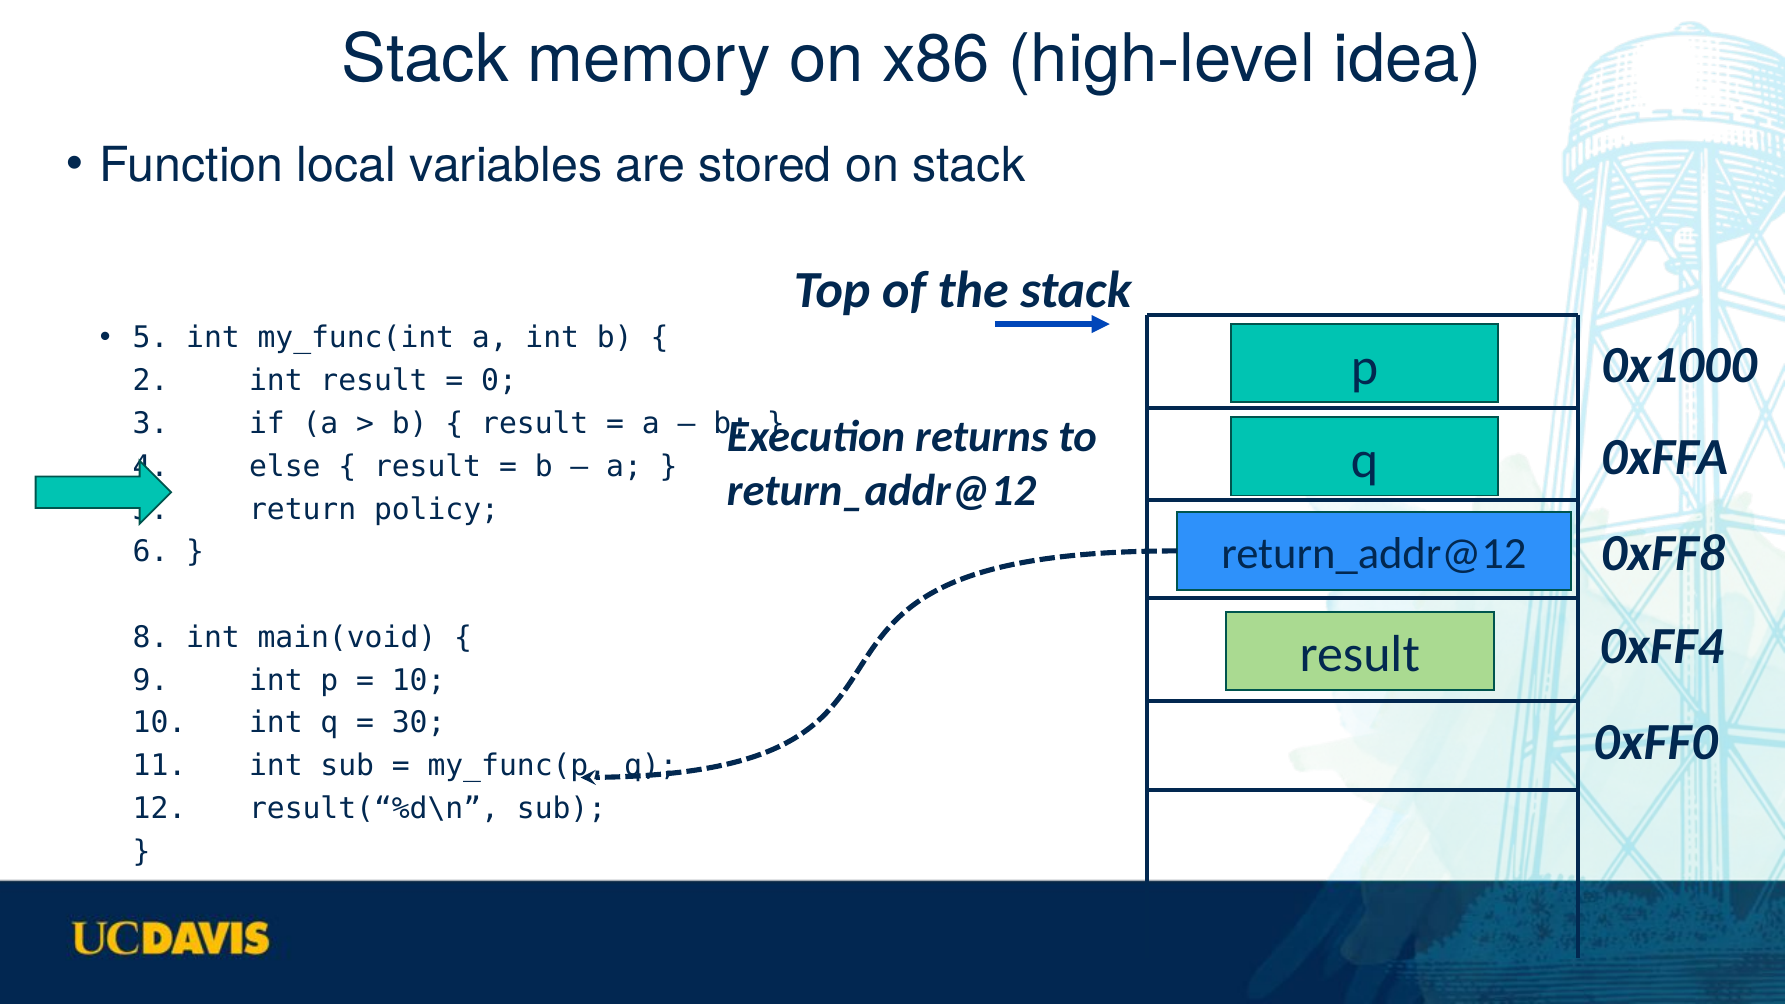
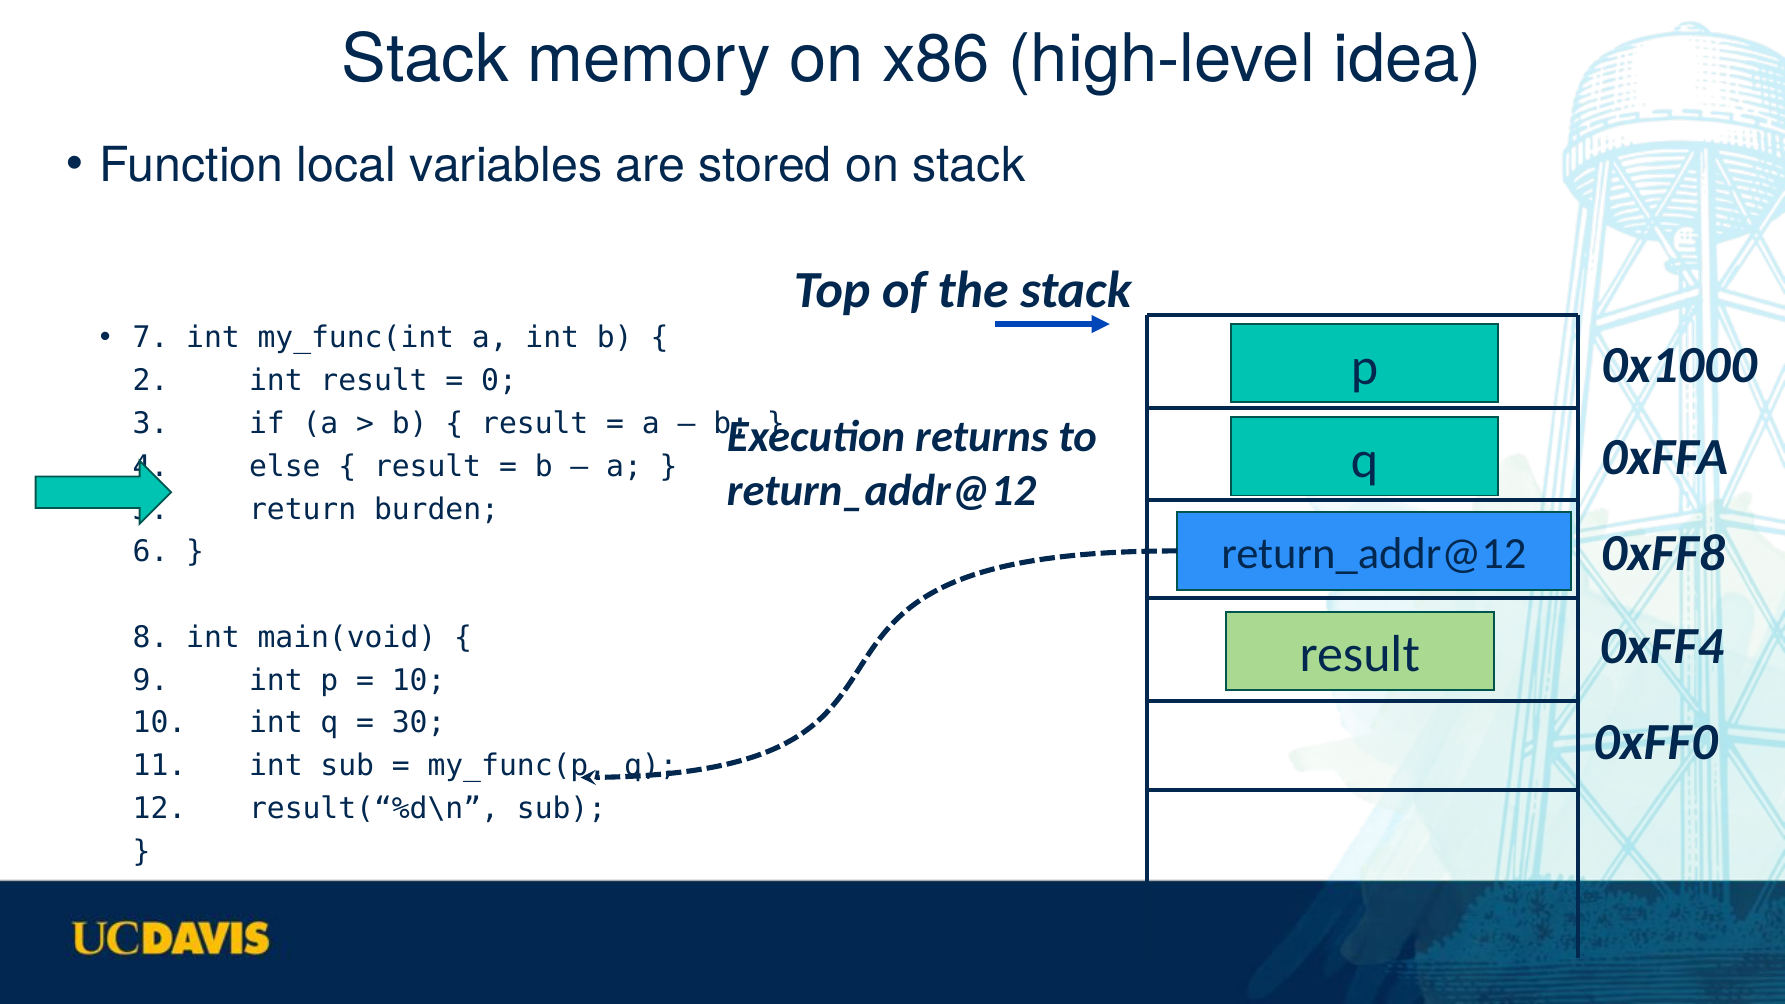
5: 5 -> 7 (151, 338)
policy: policy -> burden (437, 509)
